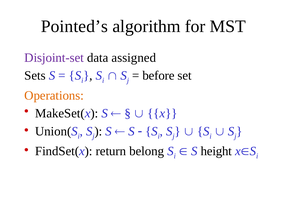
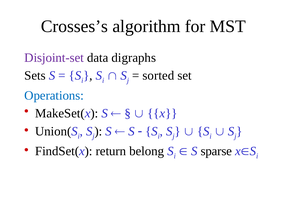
Pointed’s: Pointed’s -> Crosses’s (74, 26)
assigned: assigned -> digraphs (134, 58)
before: before -> sorted (158, 76)
Operations colour: orange -> blue (54, 96)
height: height -> sparse (216, 151)
